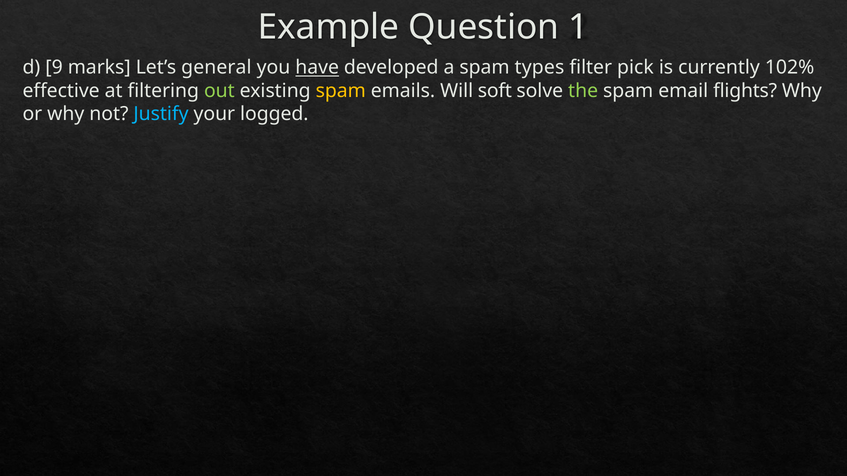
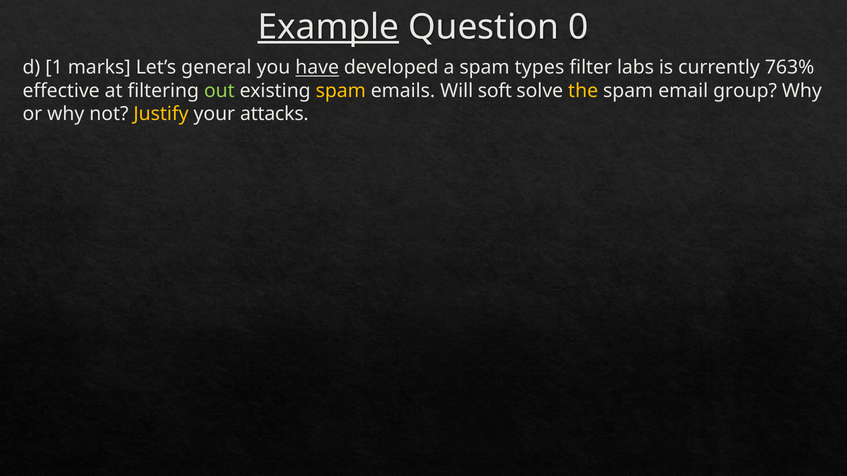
Example underline: none -> present (328, 27)
1: 1 -> 0 (578, 27)
9: 9 -> 1 (54, 68)
pick: pick -> labs (636, 68)
102%: 102% -> 763% (790, 68)
the colour: light green -> yellow (583, 91)
flights: flights -> group (745, 91)
Justify colour: light blue -> yellow (161, 114)
logged: logged -> attacks (274, 114)
